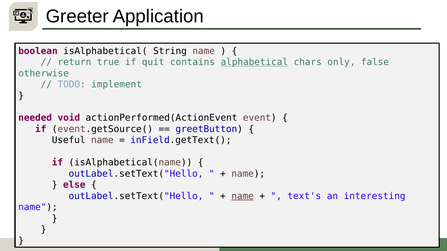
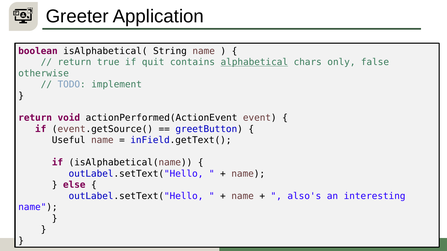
needed: needed -> return (35, 118)
name underline: present -> none (243, 196)
text's: text's -> also's (304, 196)
